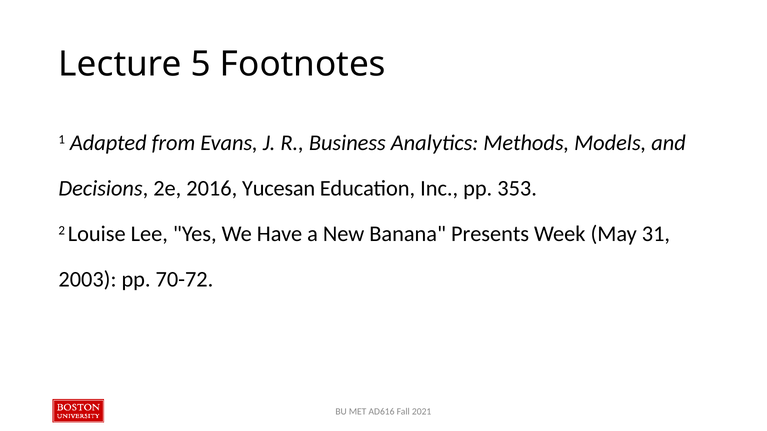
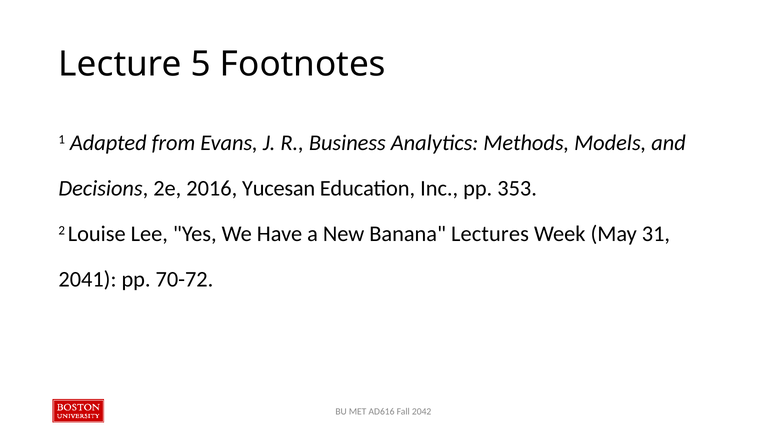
Presents: Presents -> Lectures (490, 234)
2003: 2003 -> 2041 (87, 280)
2021: 2021 -> 2042 (422, 412)
